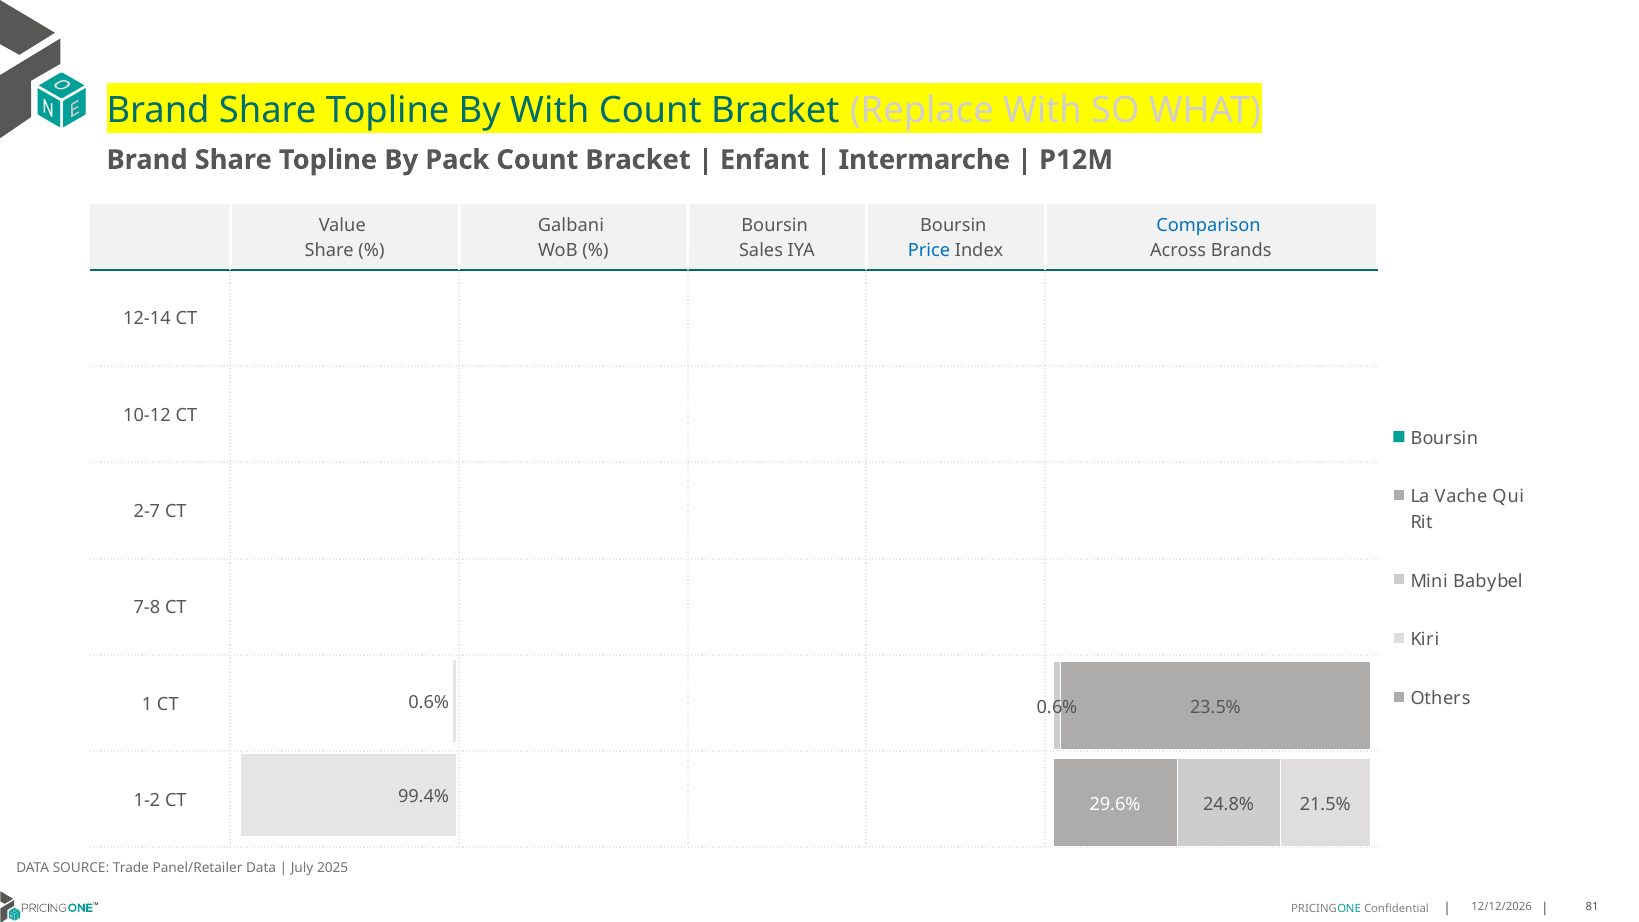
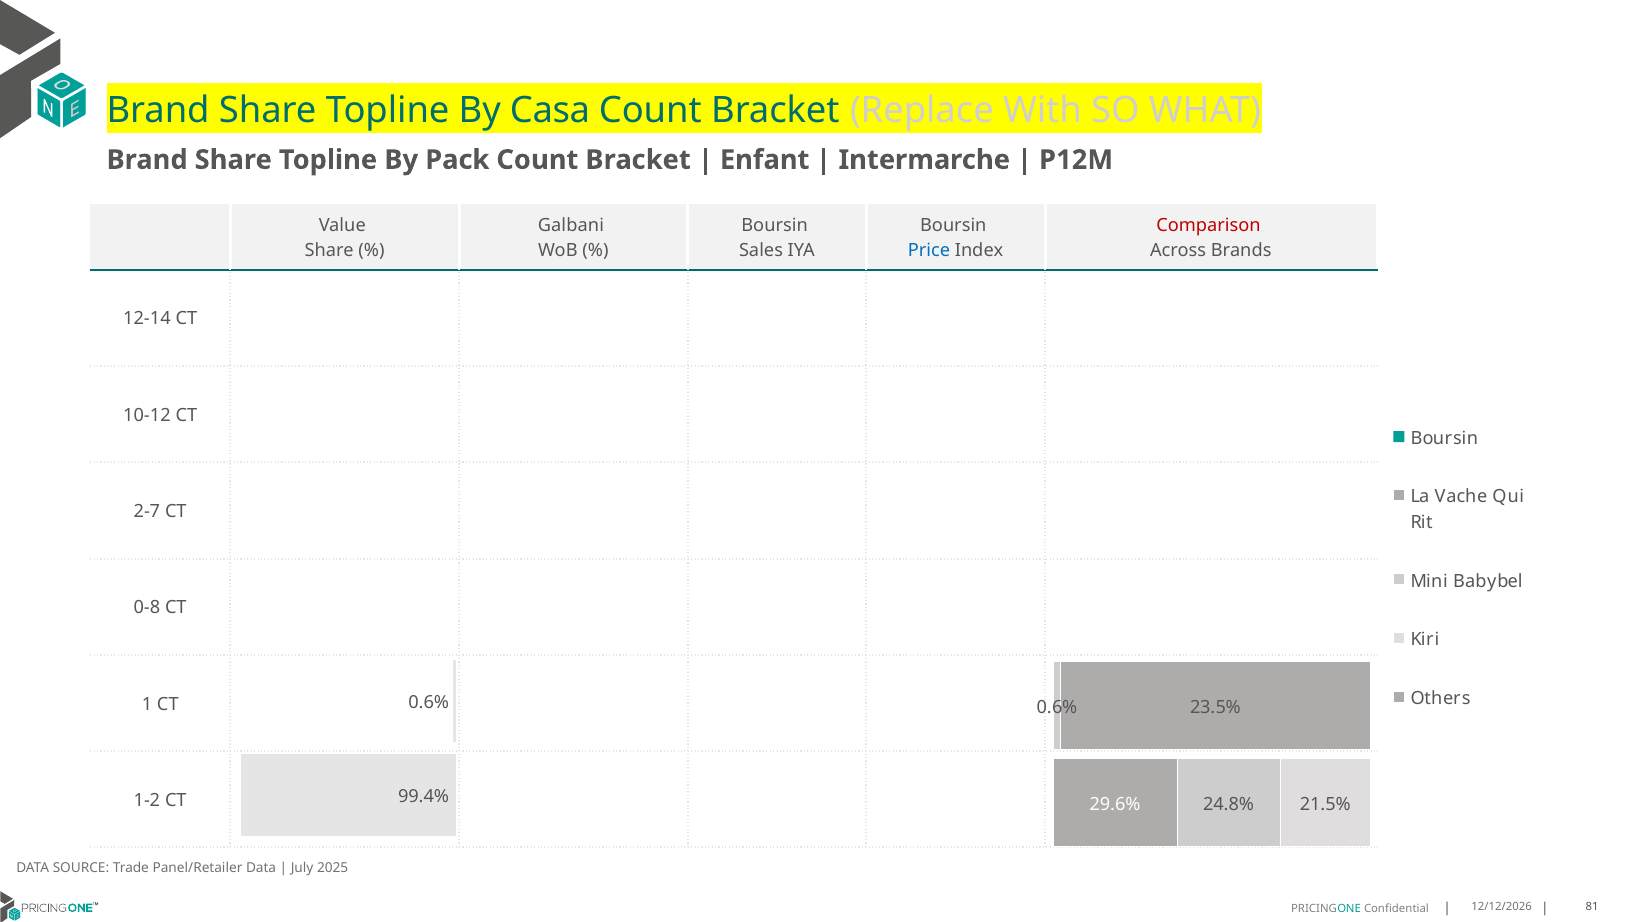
By With: With -> Casa (550, 110)
Comparison colour: blue -> red (1208, 225)
7-8: 7-8 -> 0-8 (147, 608)
